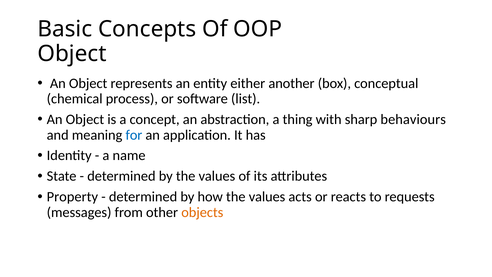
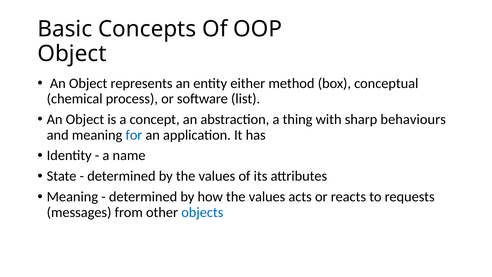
another: another -> method (291, 83)
Property: Property -> Meaning (72, 197)
objects colour: orange -> blue (202, 212)
